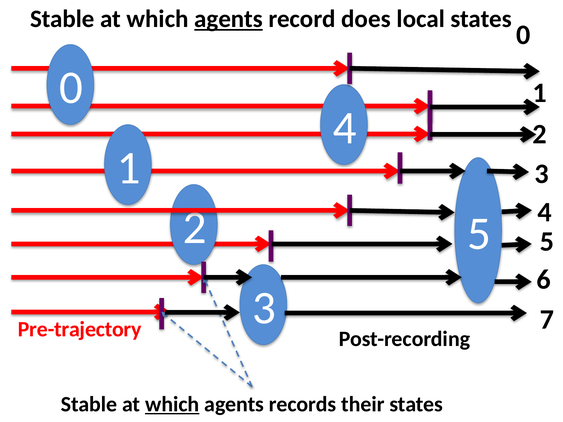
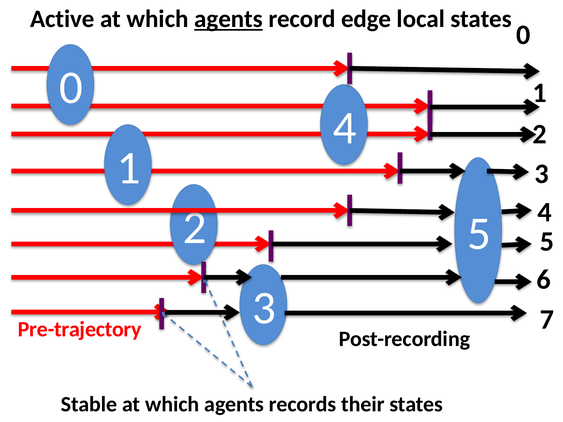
Stable: Stable -> Active (62, 19)
does: does -> edge (366, 19)
which underline: present -> none (172, 404)
